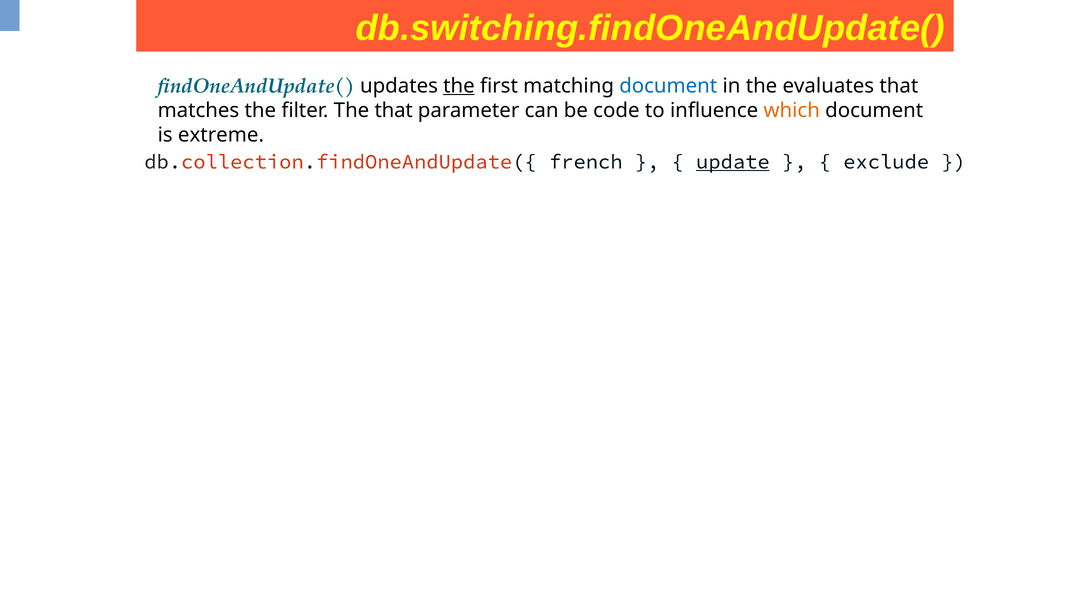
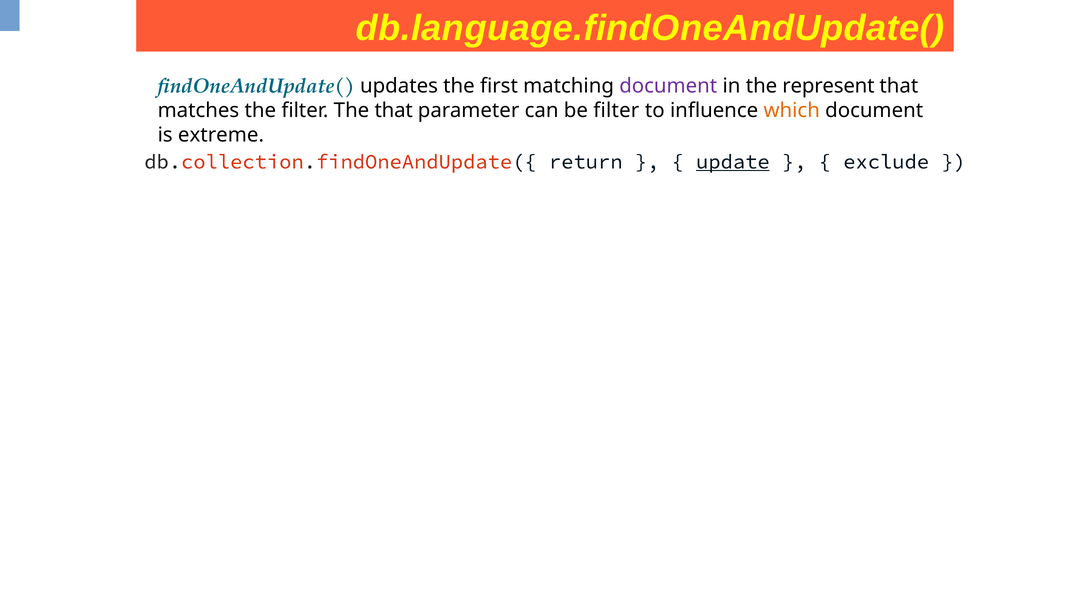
db.switching.findOneAndUpdate(: db.switching.findOneAndUpdate( -> db.language.findOneAndUpdate( (650, 28)
the underline: present -> none (459, 86)
document colour: blue -> purple (668, 86)
evaluates: evaluates -> represent (828, 86)
be code: code -> filter (616, 110)
french: french -> return (586, 162)
